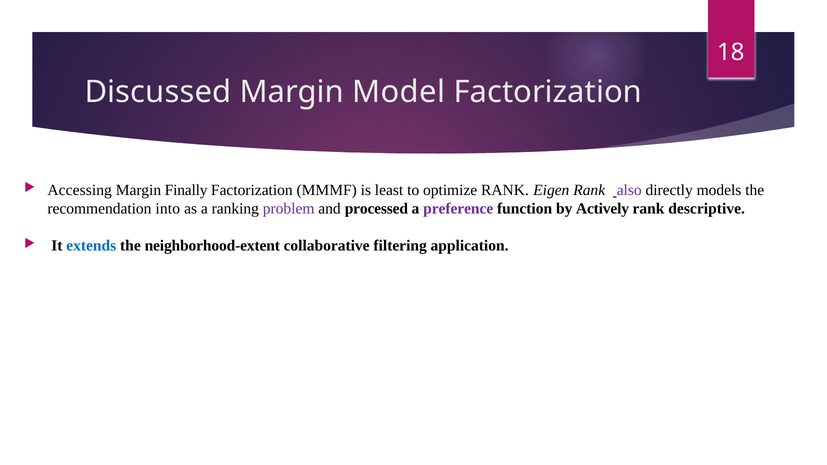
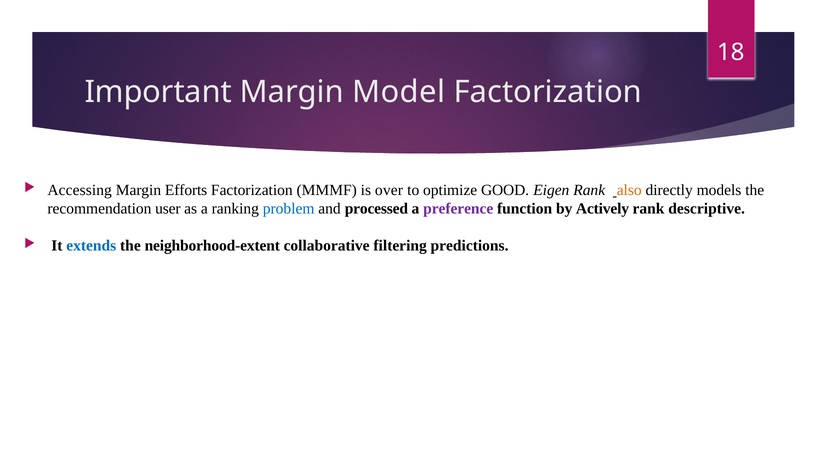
Discussed: Discussed -> Important (158, 92)
Finally: Finally -> Efforts (186, 190)
least: least -> over (389, 190)
optimize RANK: RANK -> GOOD (505, 190)
also colour: purple -> orange (629, 190)
into: into -> user (168, 209)
problem colour: purple -> blue (289, 209)
application: application -> predictions (470, 246)
